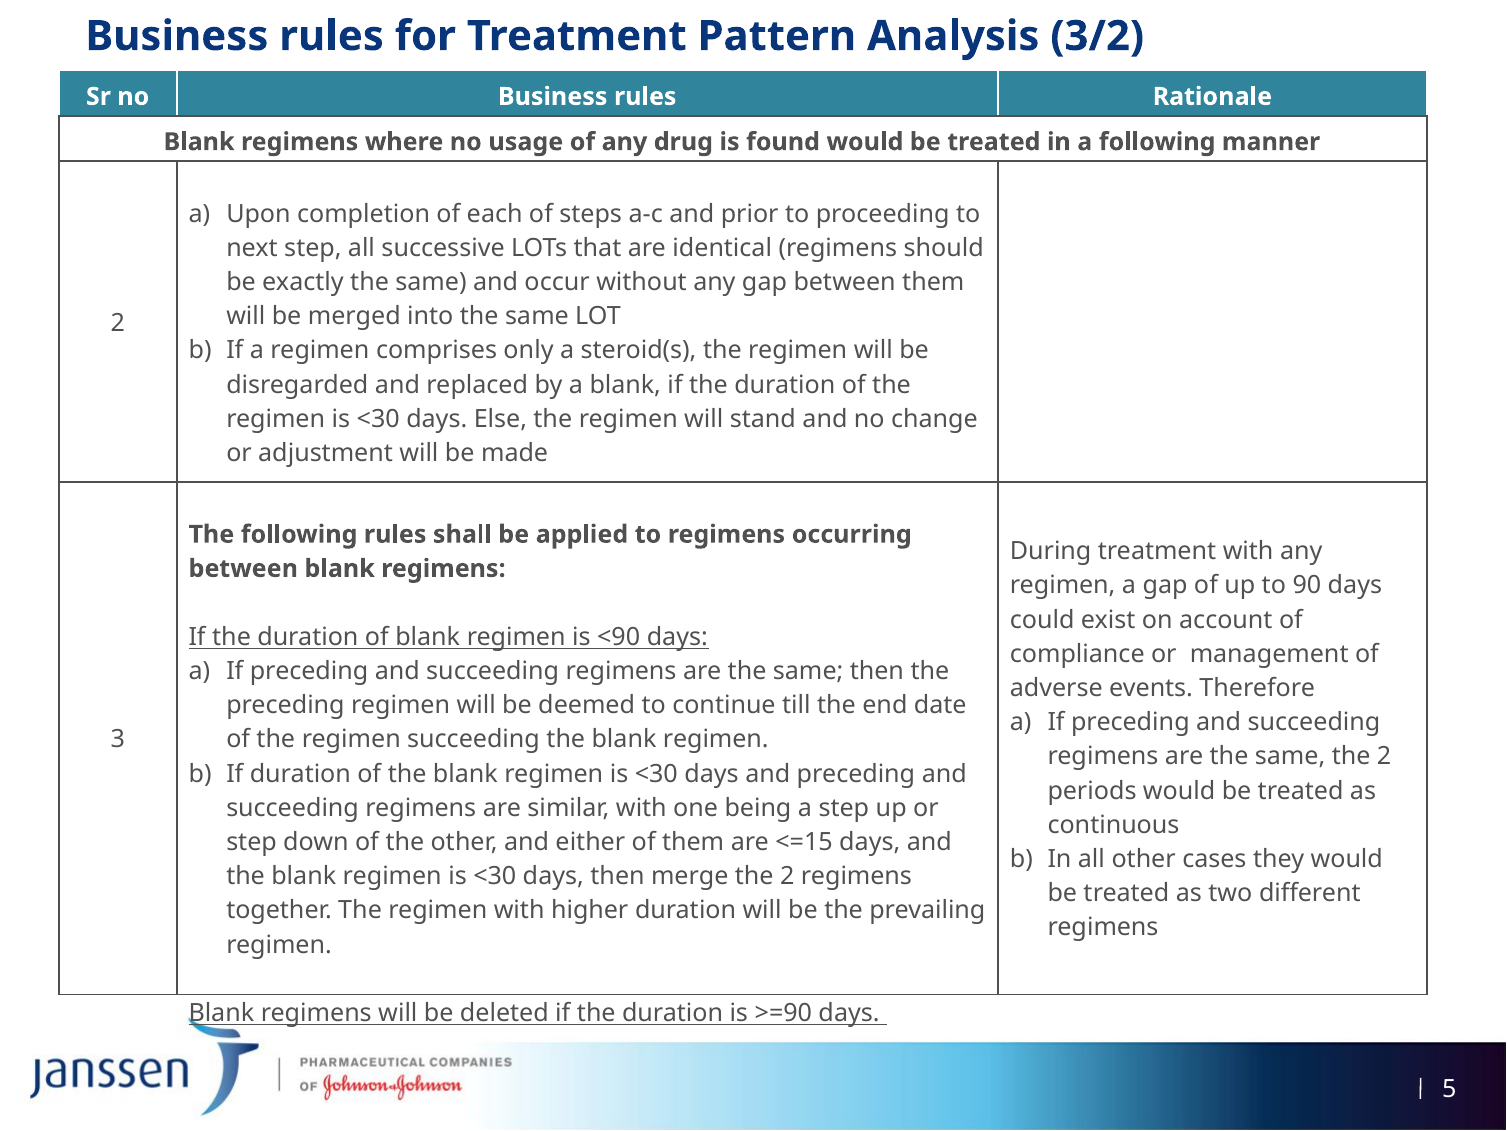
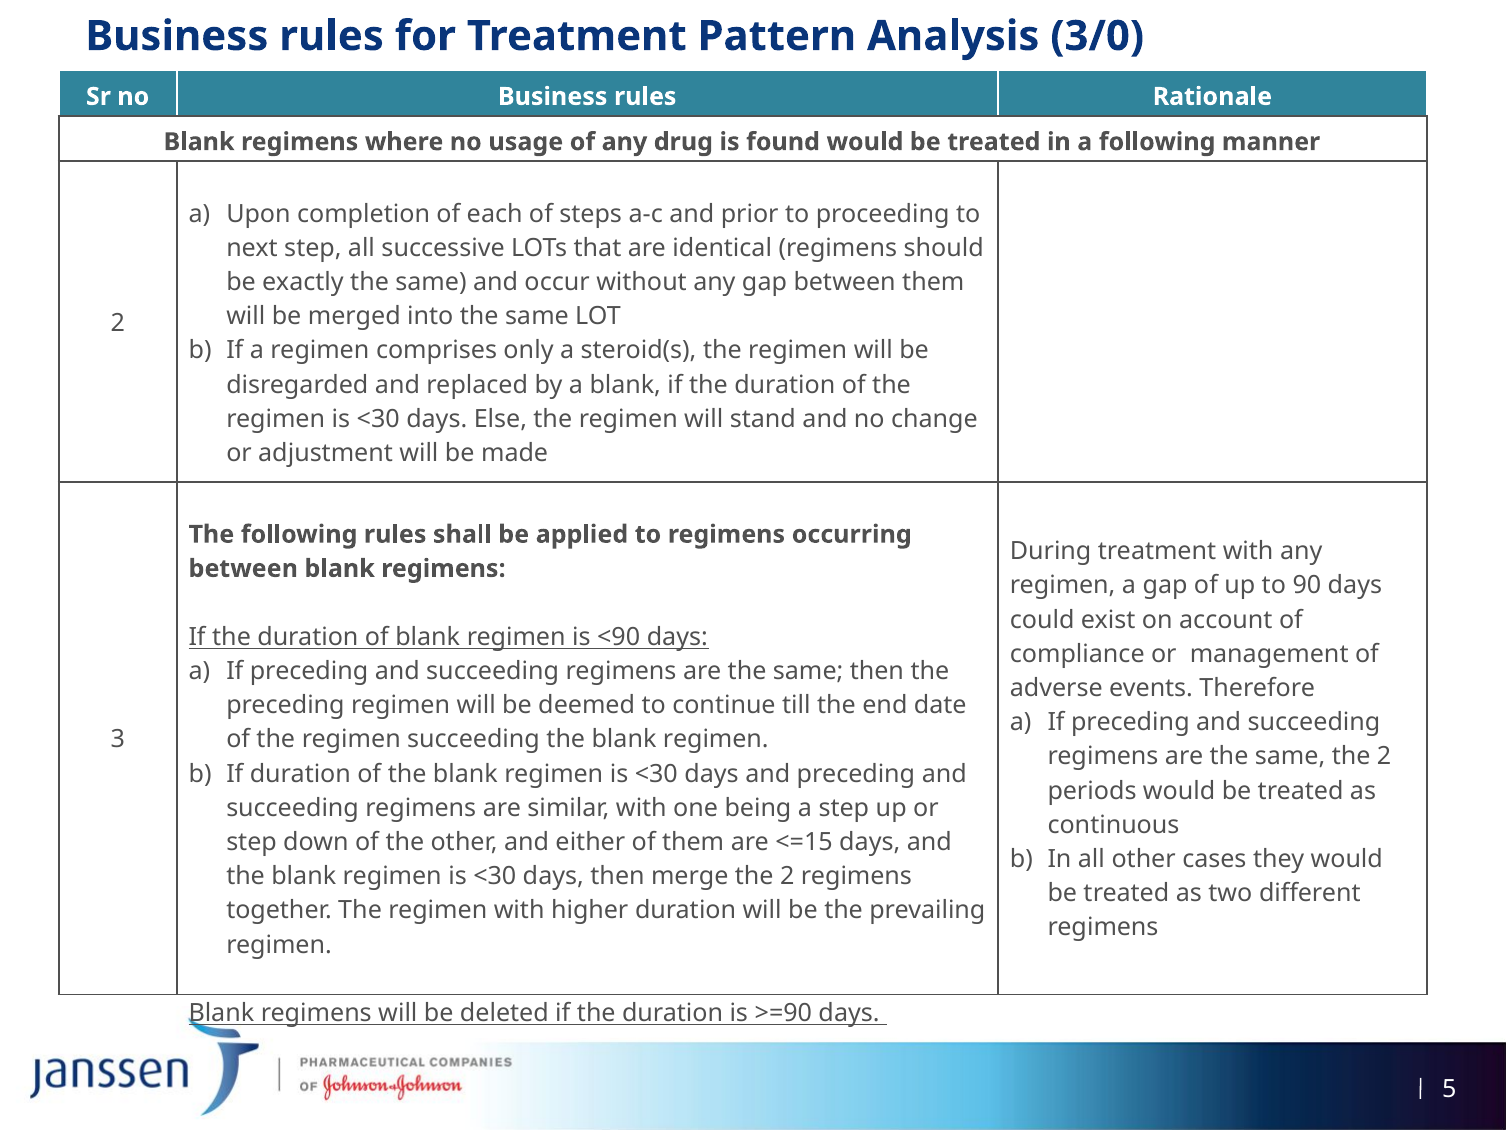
3/2: 3/2 -> 3/0 (1097, 36)
